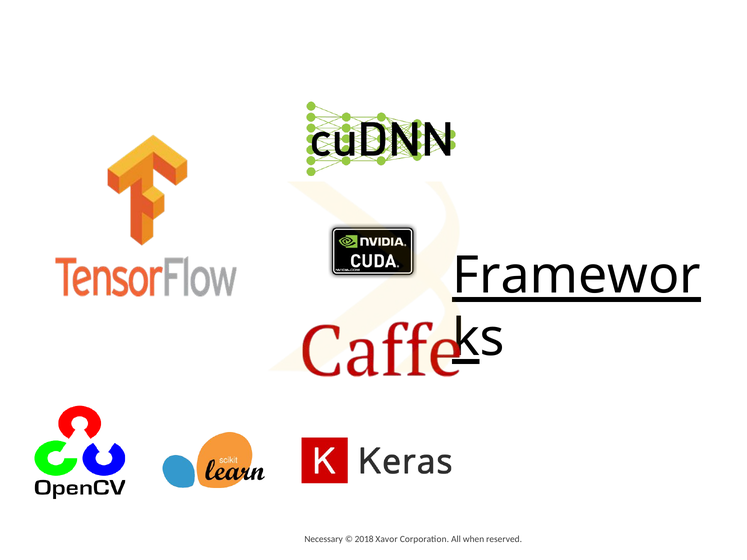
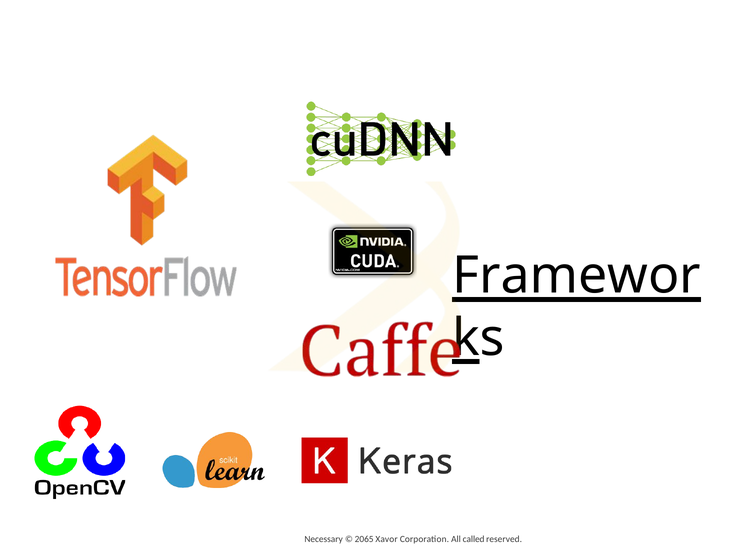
2018: 2018 -> 2065 (364, 540)
when: when -> called (474, 540)
